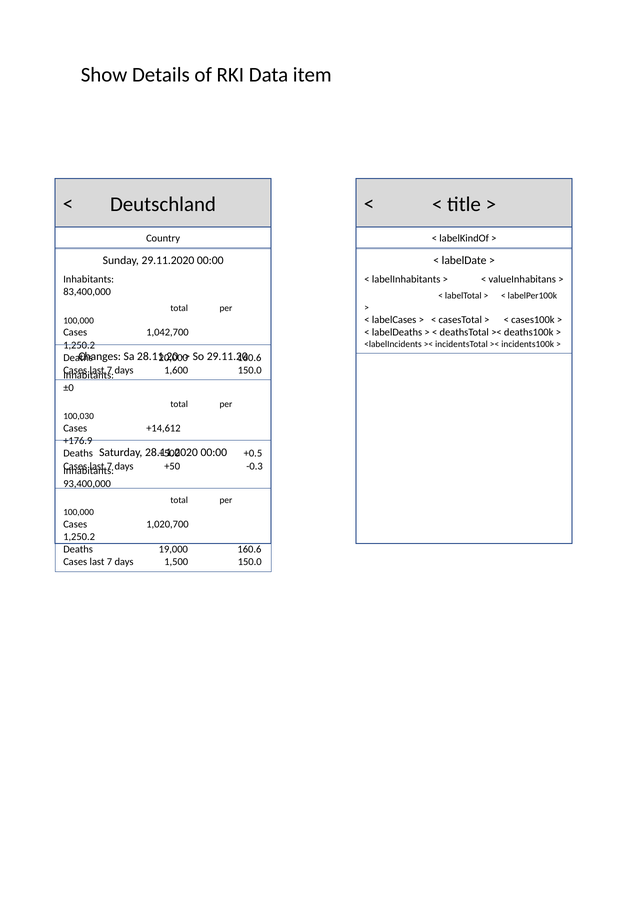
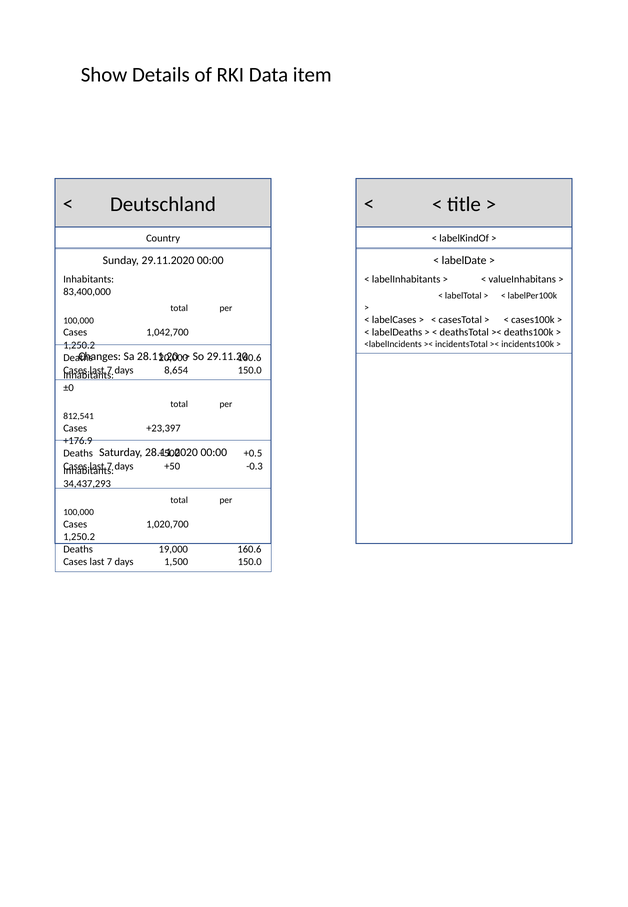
1,600: 1,600 -> 8,654 (176, 370)
100,030: 100,030 -> 812,541 (79, 416)
+14,612: +14,612 -> +23,397 (163, 428)
93,400,000: 93,400,000 -> 34,437,293 (87, 484)
